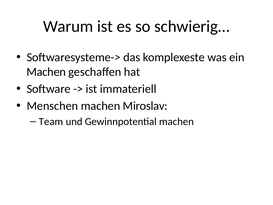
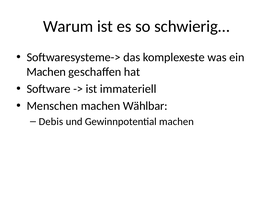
Miroslav: Miroslav -> Wählbar (145, 106)
Team: Team -> Debis (51, 121)
